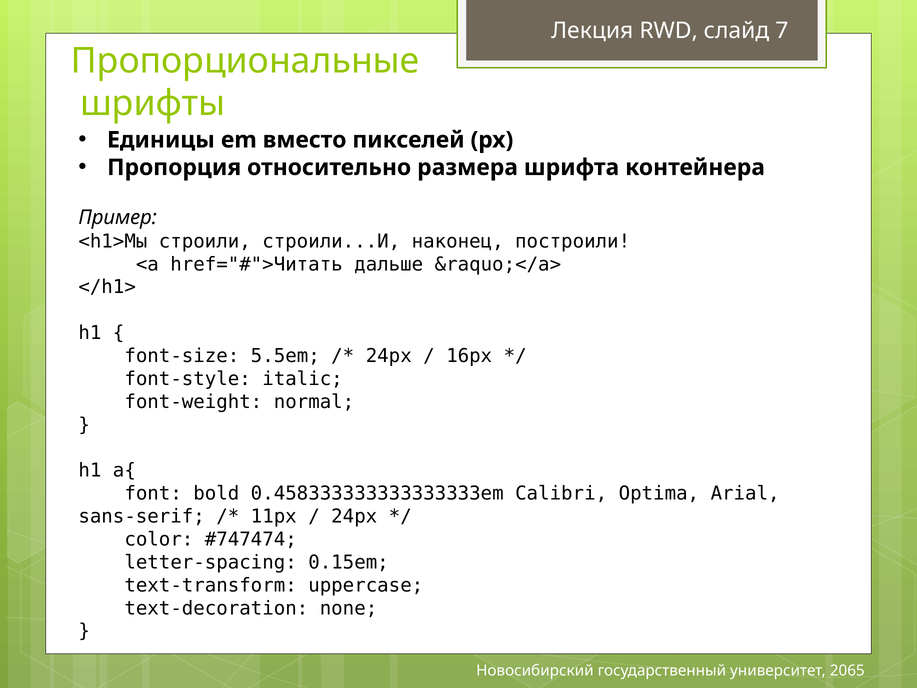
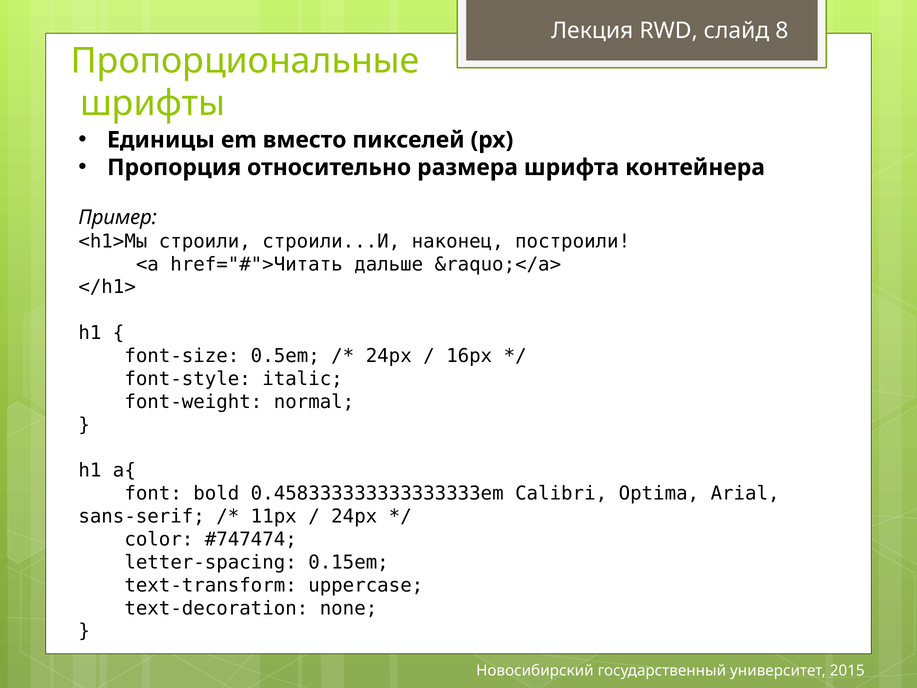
7: 7 -> 8 (782, 31)
5.5em: 5.5em -> 0.5em (285, 356)
2065: 2065 -> 2015 (847, 670)
